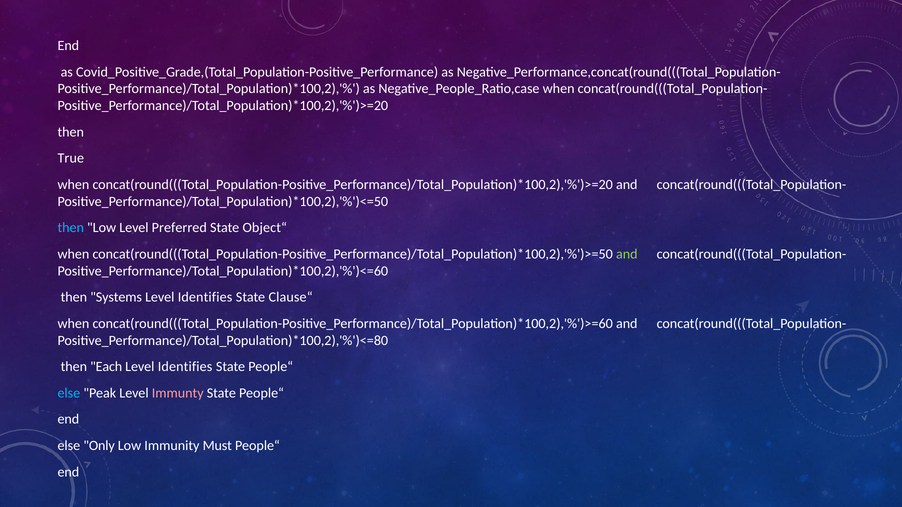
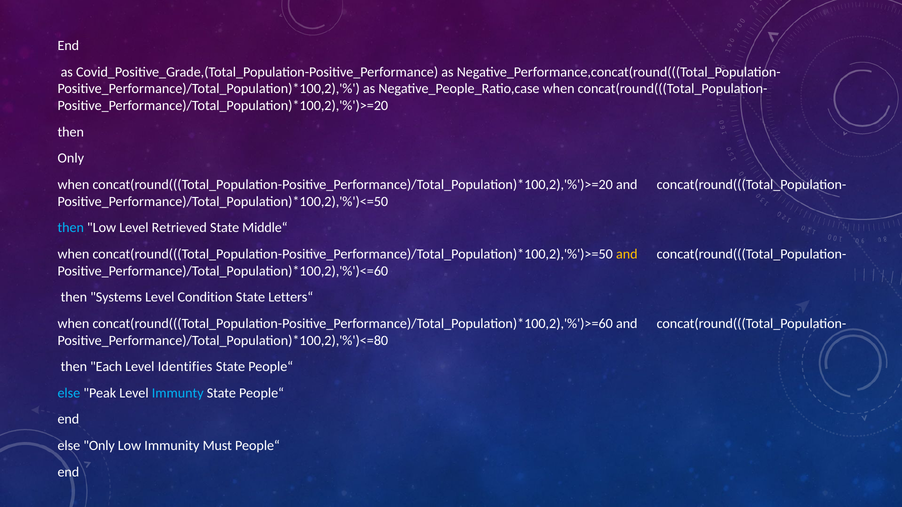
True: True -> Only (71, 158)
Preferred: Preferred -> Retrieved (179, 228)
Object“: Object“ -> Middle“ (265, 228)
and colour: light green -> yellow (627, 254)
Identifies: Identifies -> Condition (205, 297)
Clause“: Clause“ -> Letters“ (291, 297)
Immunty colour: pink -> light blue (178, 393)
